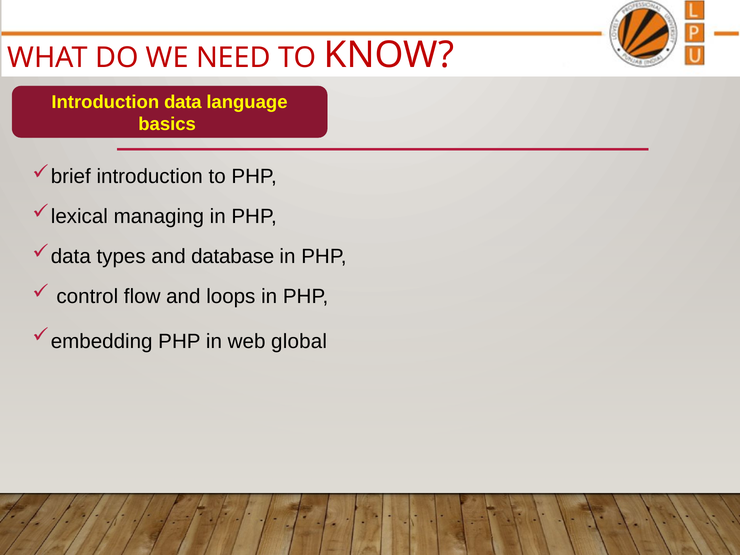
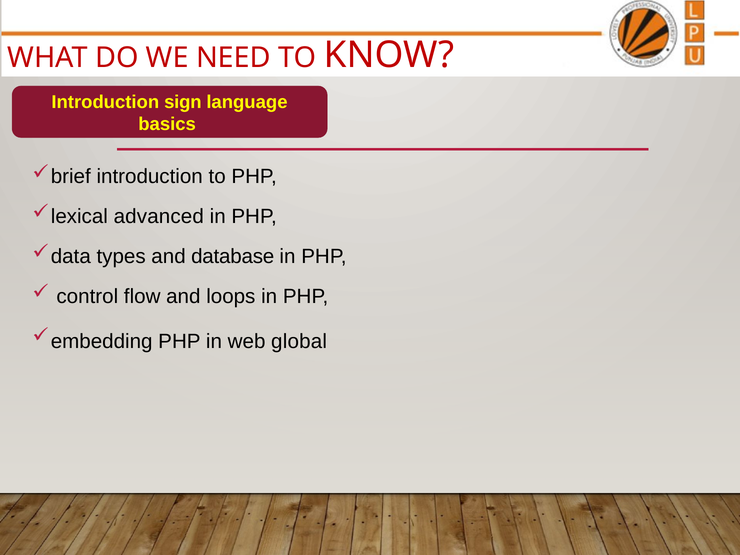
data: data -> sign (183, 102)
managing: managing -> advanced (159, 216)
